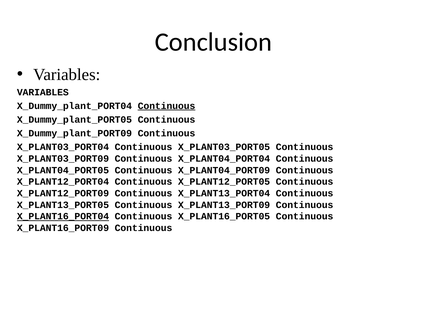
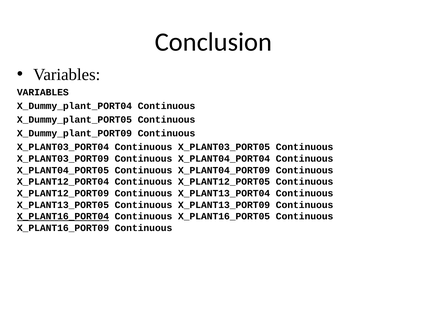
Continuous underline: present -> none (167, 106)
